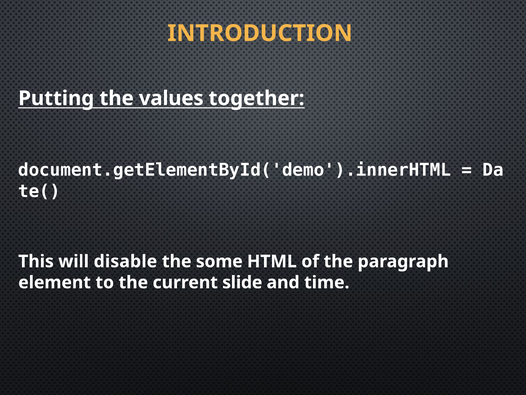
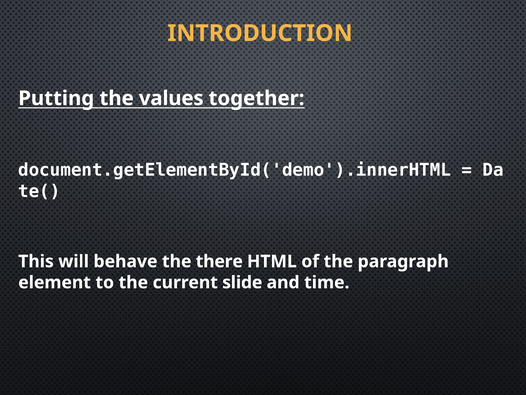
disable: disable -> behave (126, 261)
some: some -> there (219, 261)
